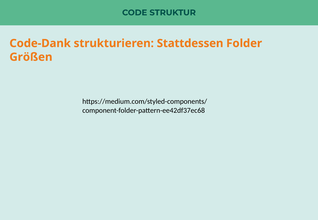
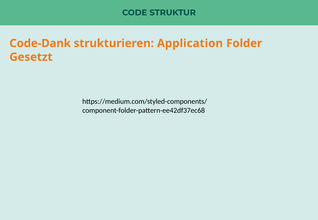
Stattdessen: Stattdessen -> Application (190, 43)
Größen: Größen -> Gesetzt (31, 57)
